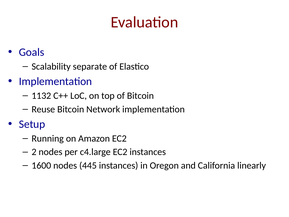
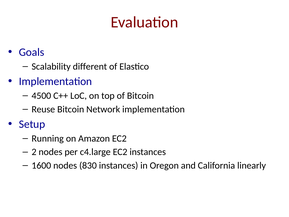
separate: separate -> different (90, 66)
1132: 1132 -> 4500 (41, 96)
445: 445 -> 830 (88, 165)
